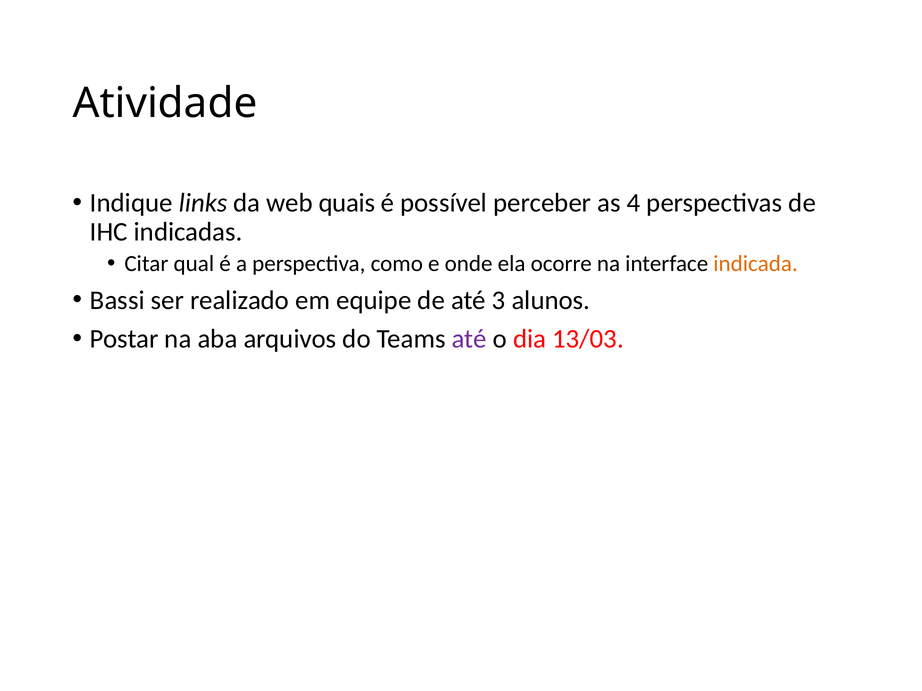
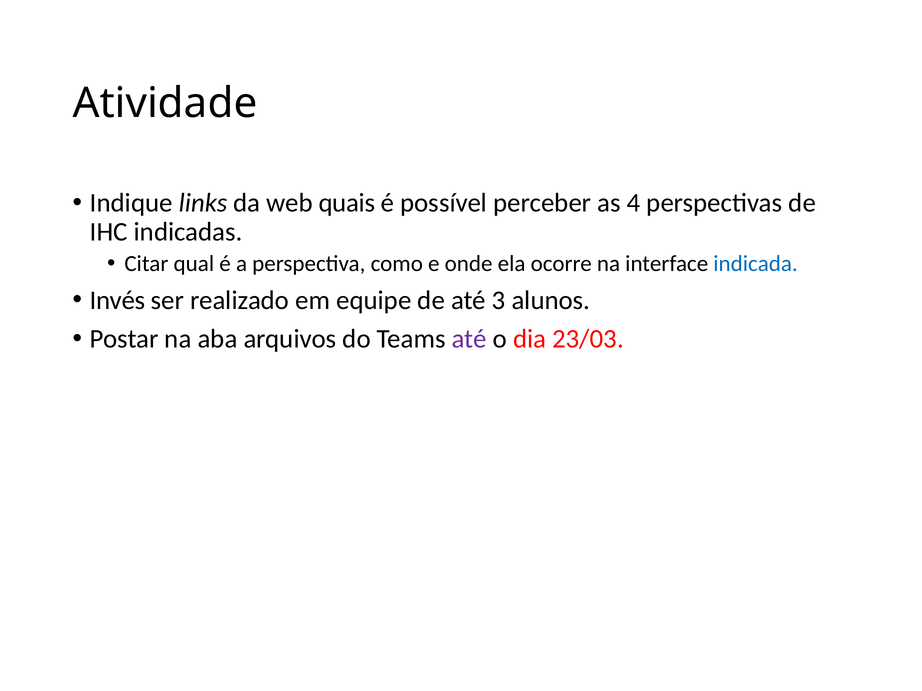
indicada colour: orange -> blue (756, 264)
Bassi: Bassi -> Invés (118, 300)
13/03: 13/03 -> 23/03 (588, 339)
